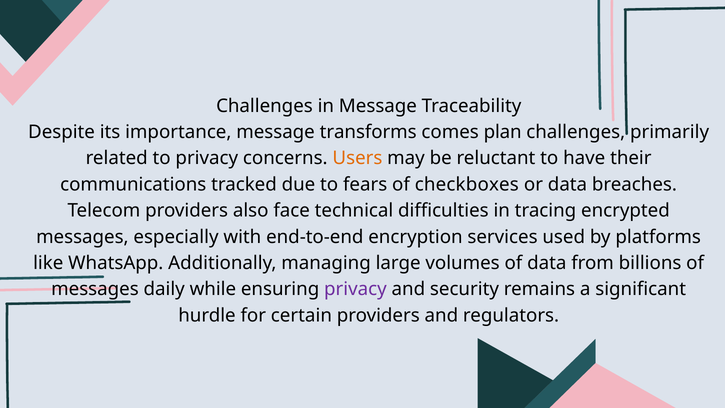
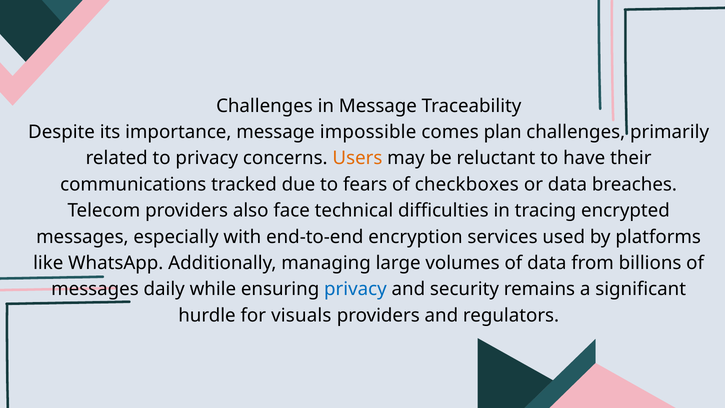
transforms: transforms -> impossible (368, 132)
privacy colour: purple -> blue (355, 289)
certain: certain -> visuals (301, 315)
